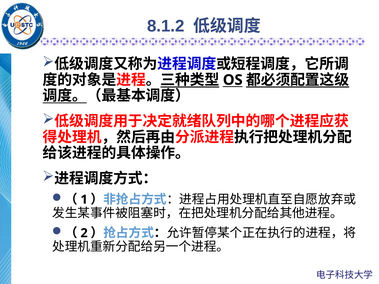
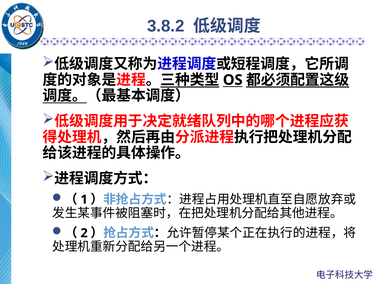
8.1.2: 8.1.2 -> 3.8.2 (166, 26)
